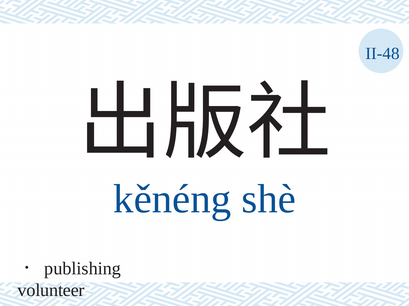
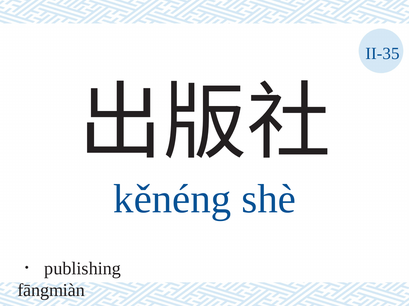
II-48: II-48 -> II-35 (383, 54)
volunteer: volunteer -> fāngmiàn (51, 291)
